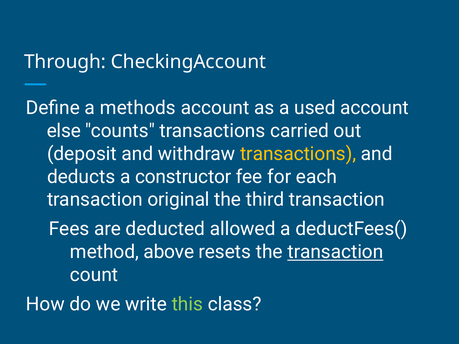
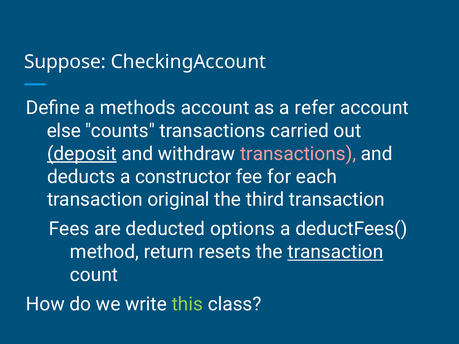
Through: Through -> Suppose (65, 62)
used: used -> refer (315, 108)
deposit underline: none -> present (82, 154)
transactions colour: yellow -> pink (298, 154)
allowed: allowed -> options (243, 229)
above: above -> return (169, 252)
